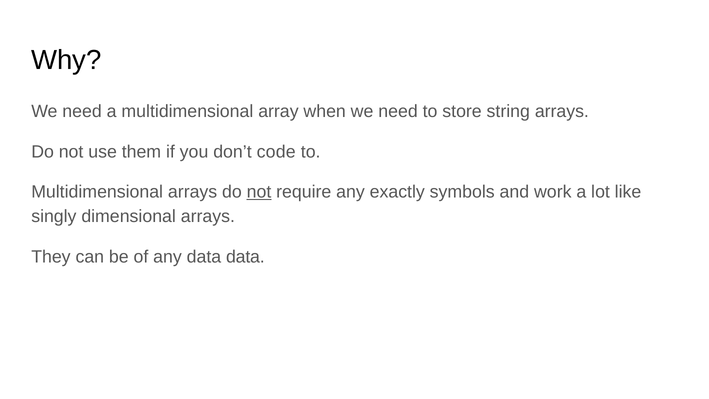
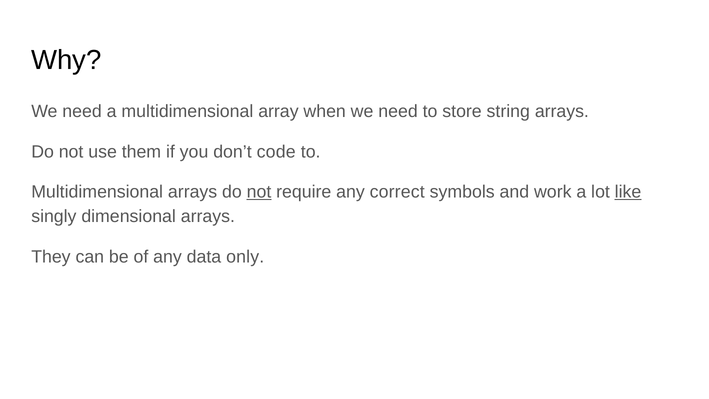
exactly: exactly -> correct (397, 192)
like underline: none -> present (628, 192)
data data: data -> only (245, 257)
